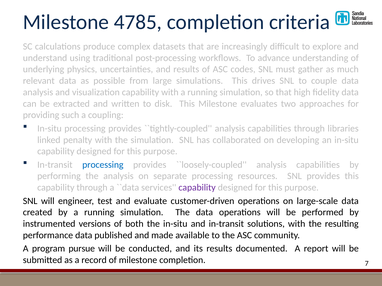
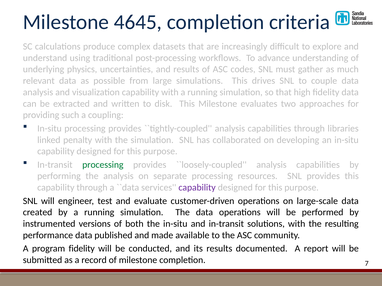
4785: 4785 -> 4645 (138, 22)
processing colour: blue -> green (103, 165)
program pursue: pursue -> fidelity (82, 249)
